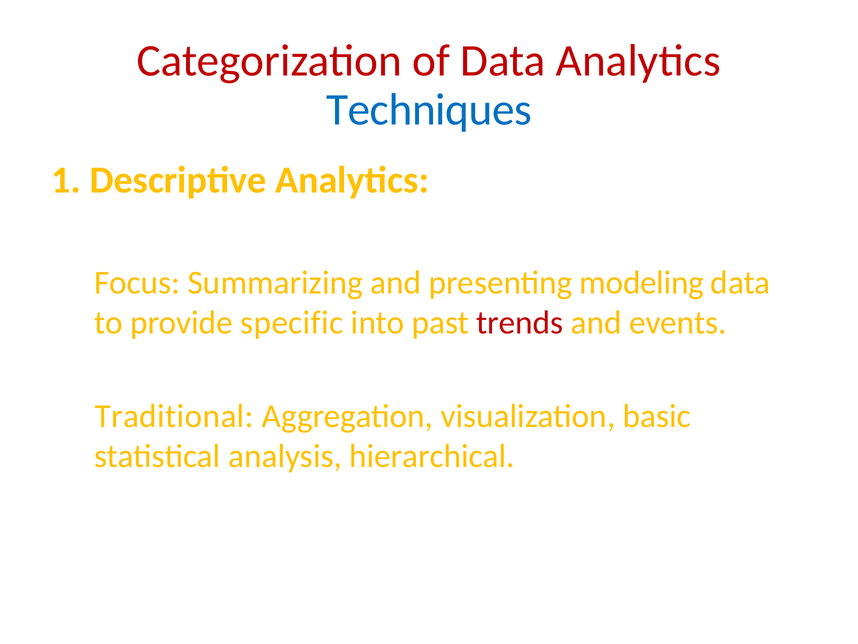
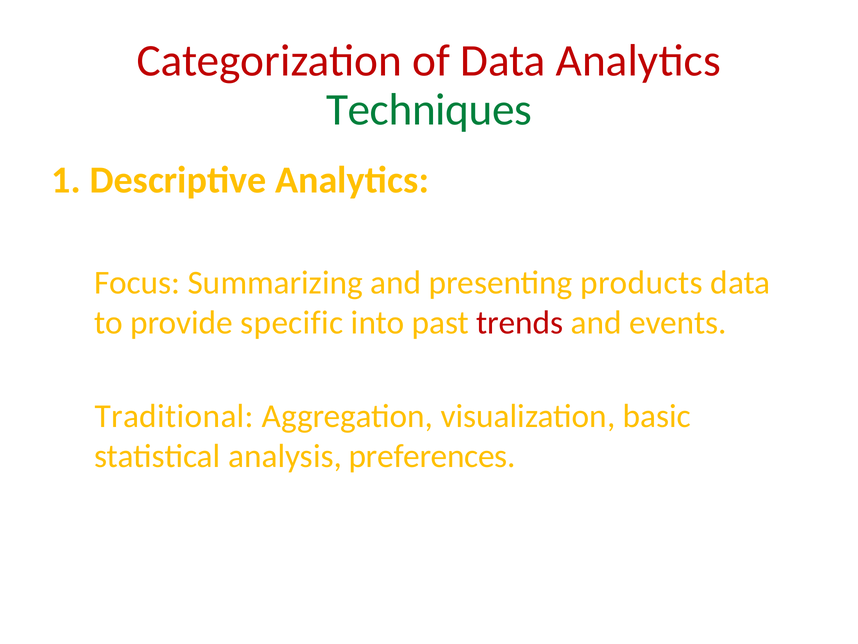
Techniques colour: blue -> green (429, 110)
modeling: modeling -> products (641, 283)
hierarchical: hierarchical -> preferences (432, 456)
